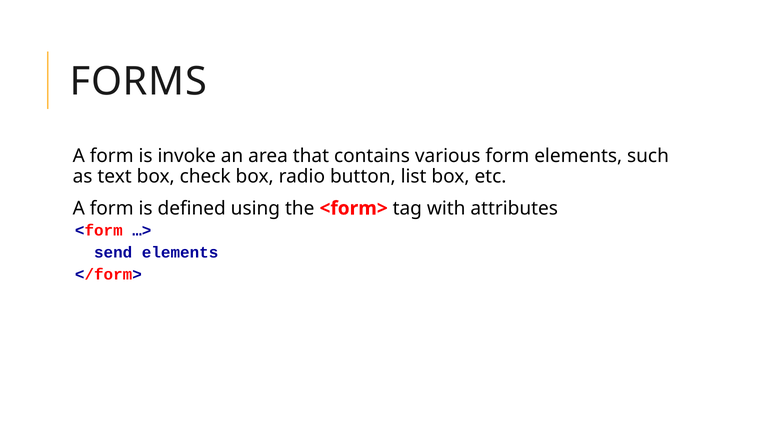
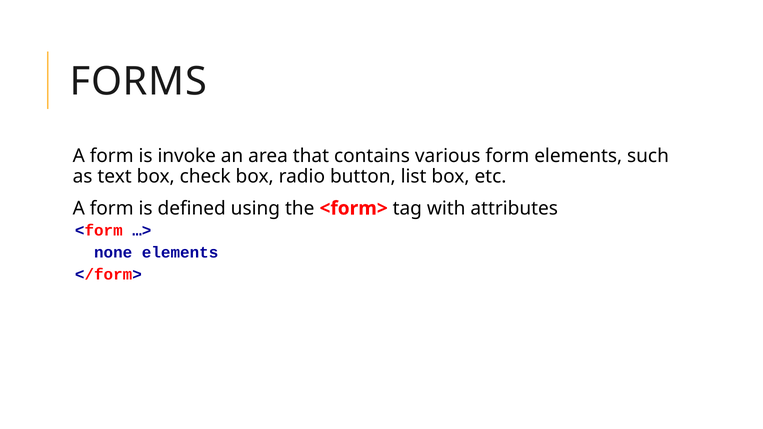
send: send -> none (113, 252)
